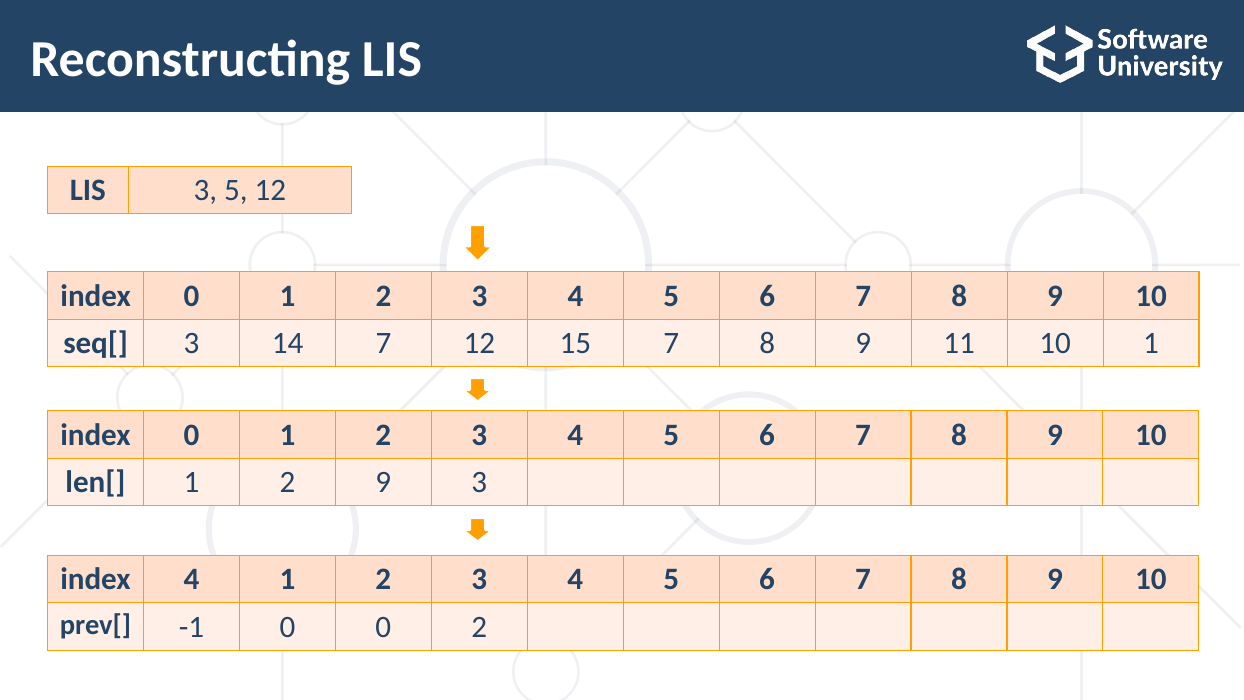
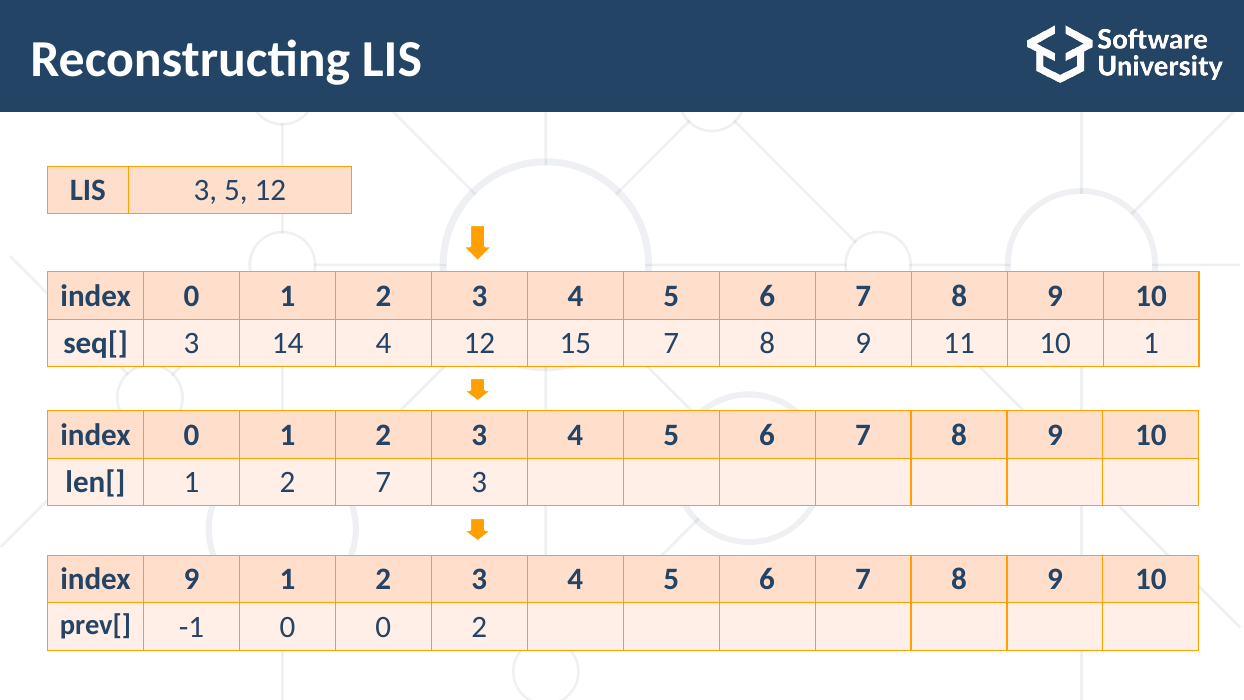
14 7: 7 -> 4 (383, 343)
2 9: 9 -> 7 (383, 482)
index 4: 4 -> 9 (191, 579)
